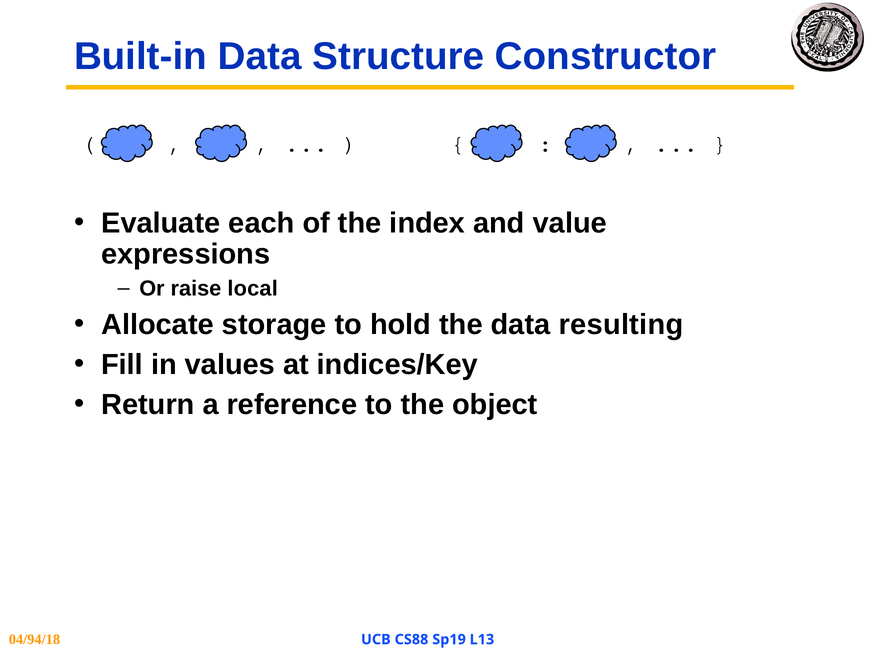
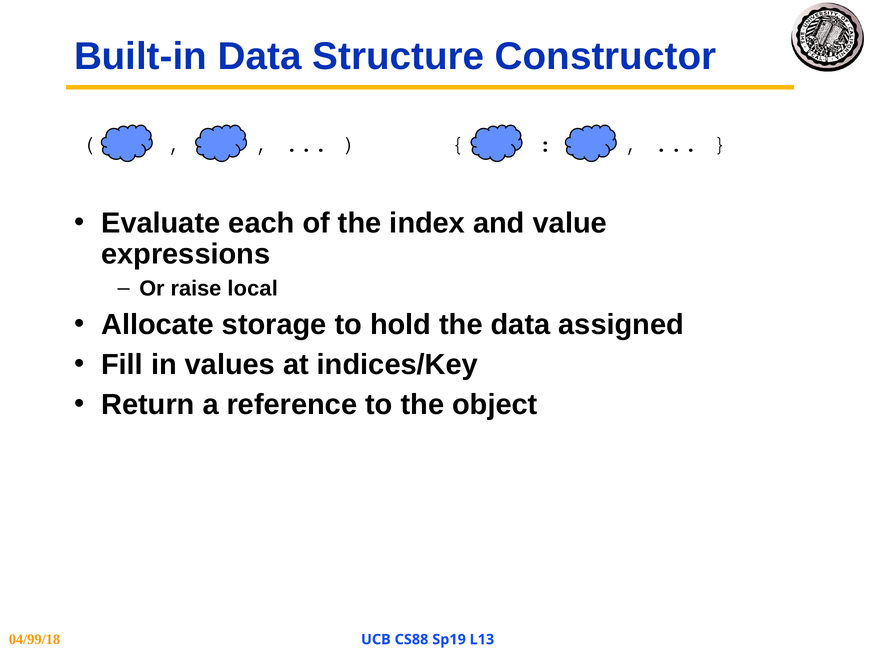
resulting: resulting -> assigned (621, 324)
04/94/18: 04/94/18 -> 04/99/18 (34, 639)
